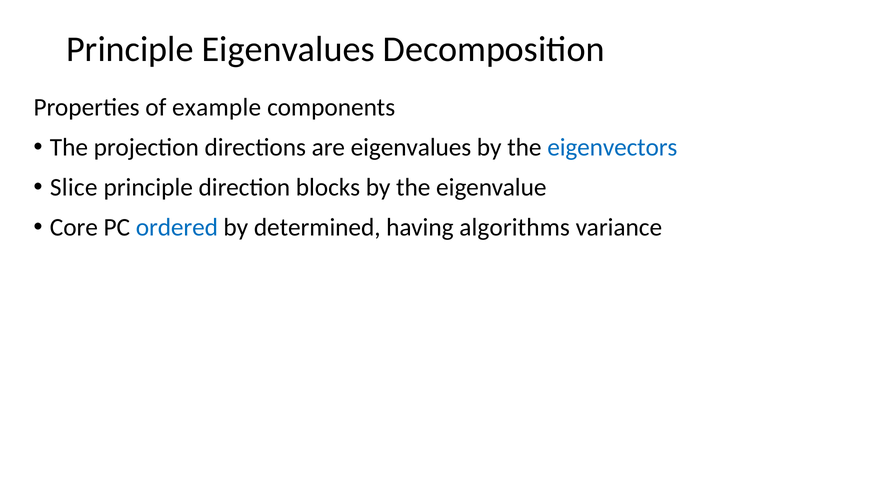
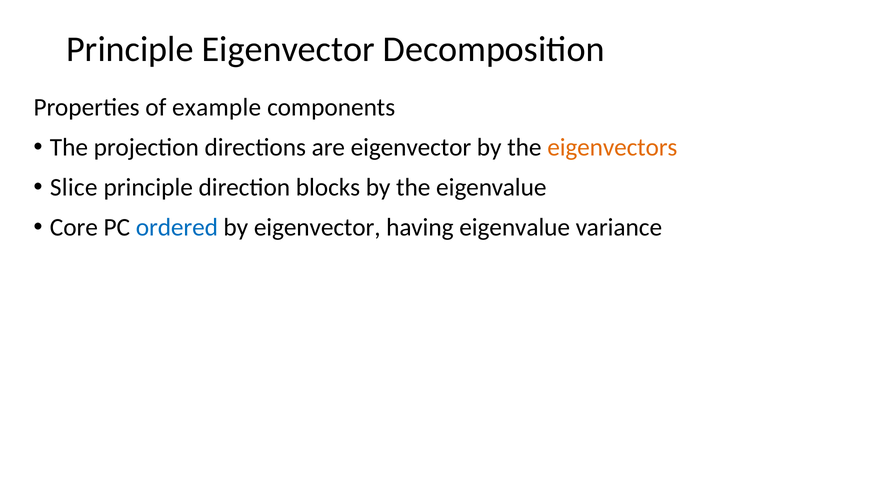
Principle Eigenvalues: Eigenvalues -> Eigenvector (288, 50)
are eigenvalues: eigenvalues -> eigenvector (411, 147)
eigenvectors colour: blue -> orange (612, 147)
by determined: determined -> eigenvector (317, 227)
having algorithms: algorithms -> eigenvalue (515, 227)
